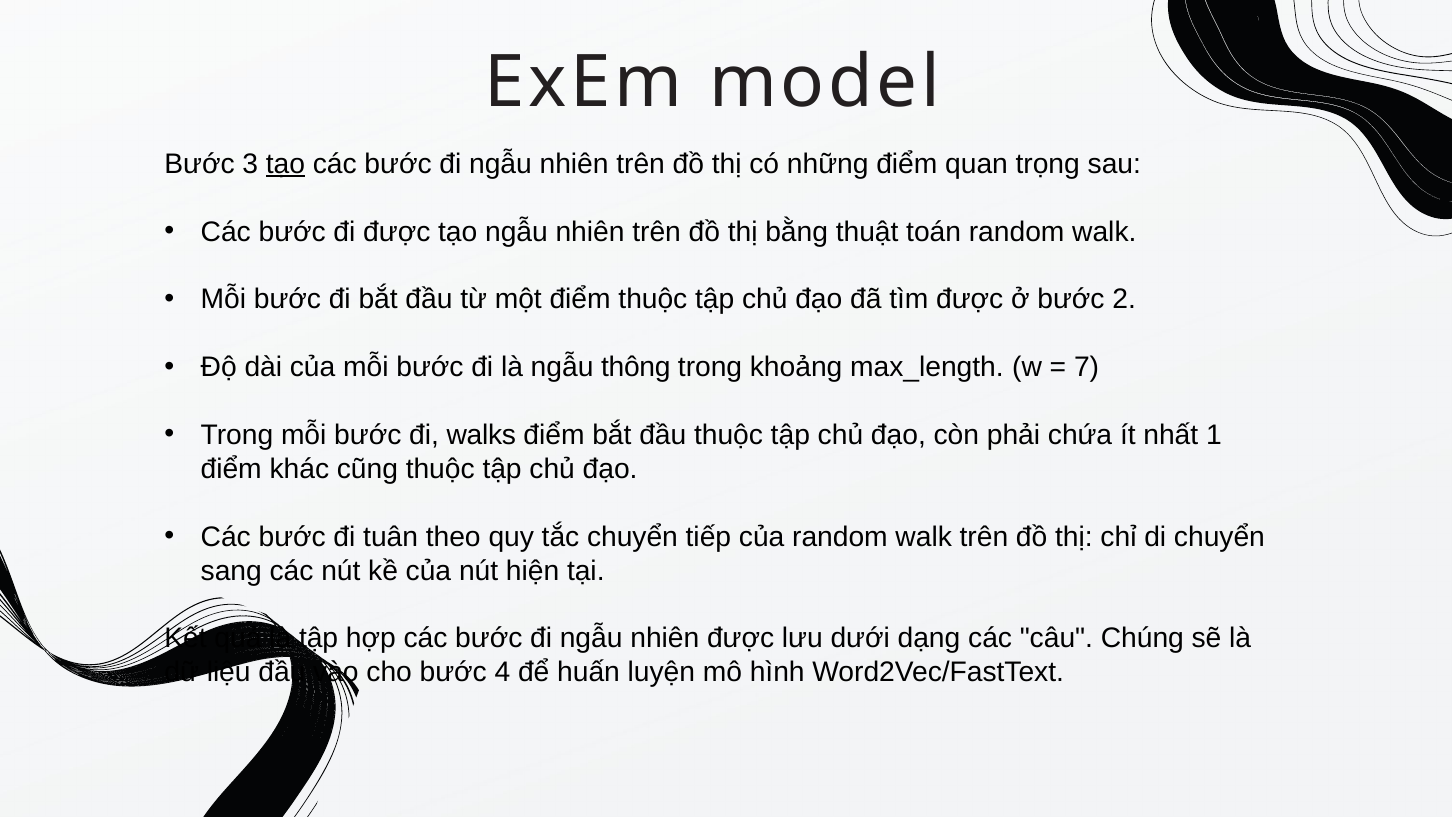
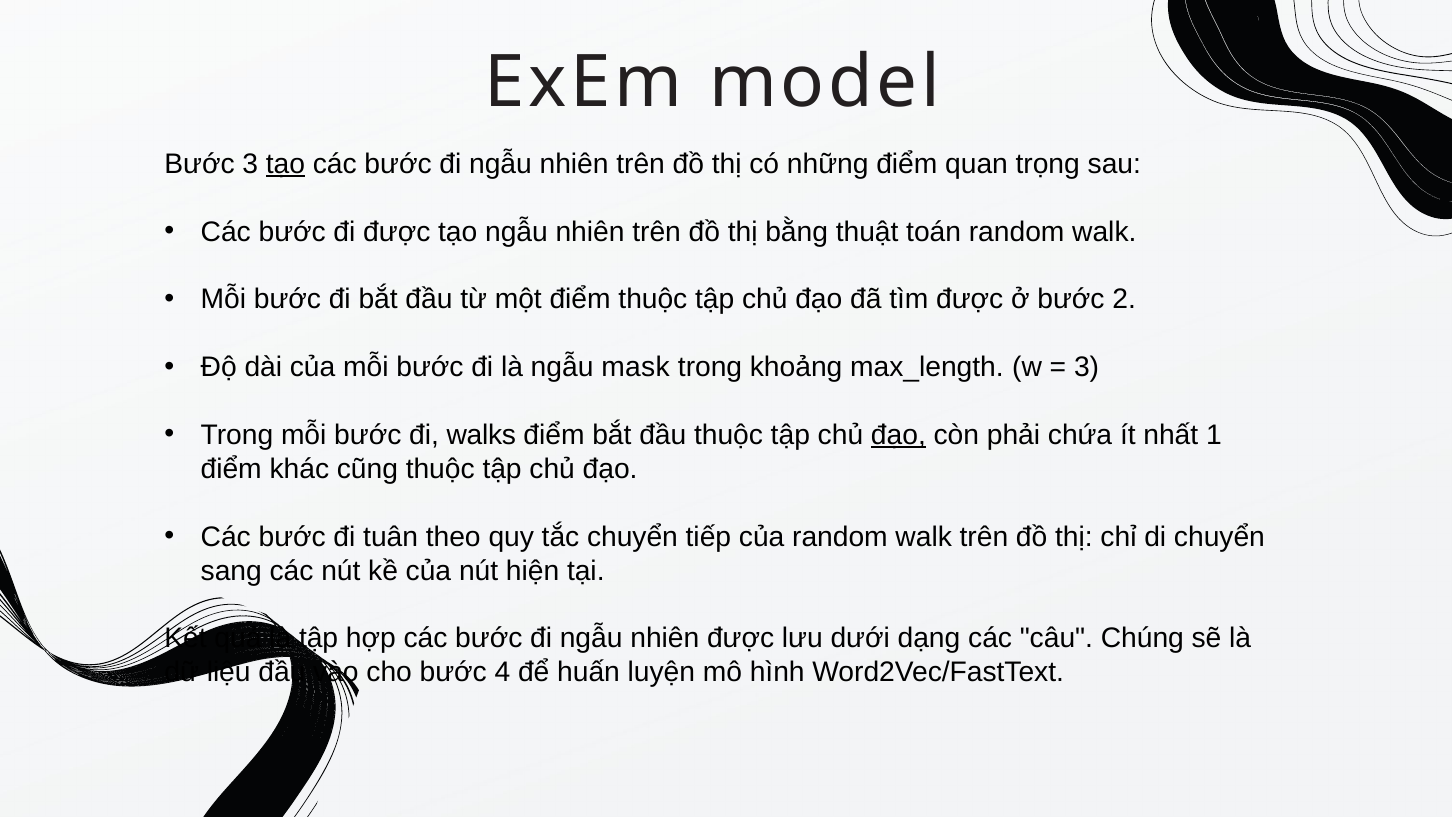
thông: thông -> mask (636, 367)
7: 7 -> 3 (1087, 367)
đạo underline: none -> present (898, 435)
